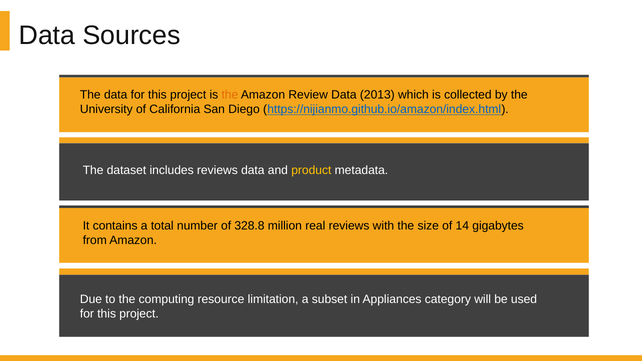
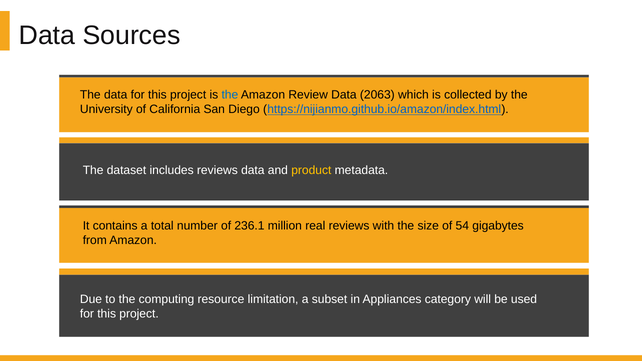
the colour: orange -> blue (230, 95)
2013: 2013 -> 2063 (377, 95)
328.8: 328.8 -> 236.1 (249, 226)
14: 14 -> 54 (462, 226)
